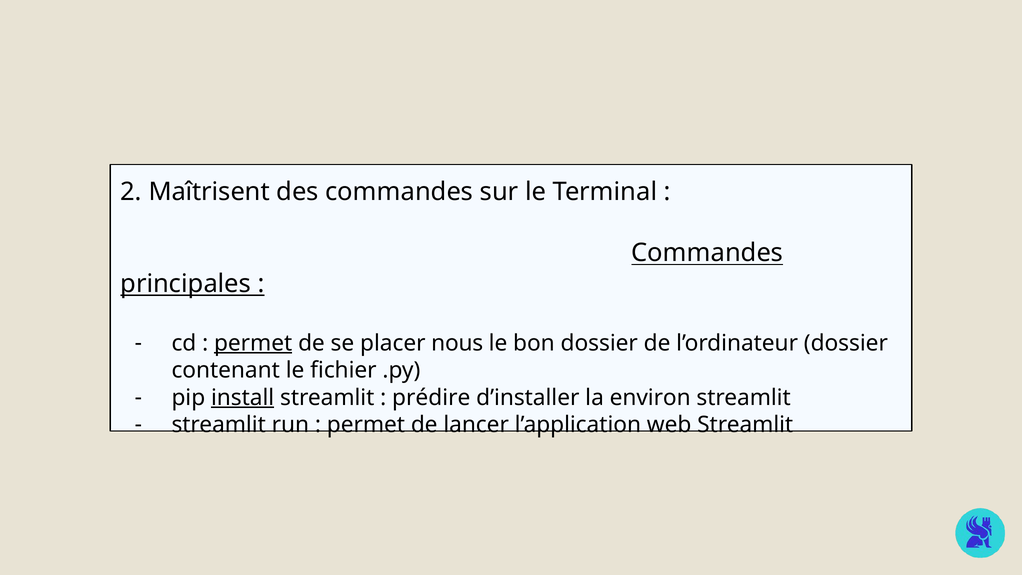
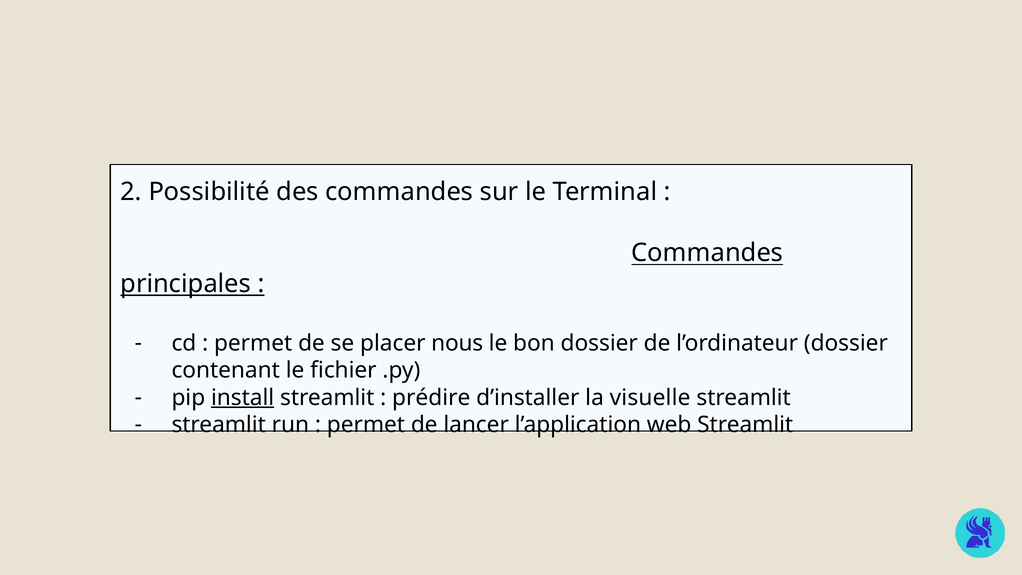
Maîtrisent: Maîtrisent -> Possibilité (209, 192)
permet underline: present -> none (253, 343)
environ: environ -> visuelle (650, 398)
